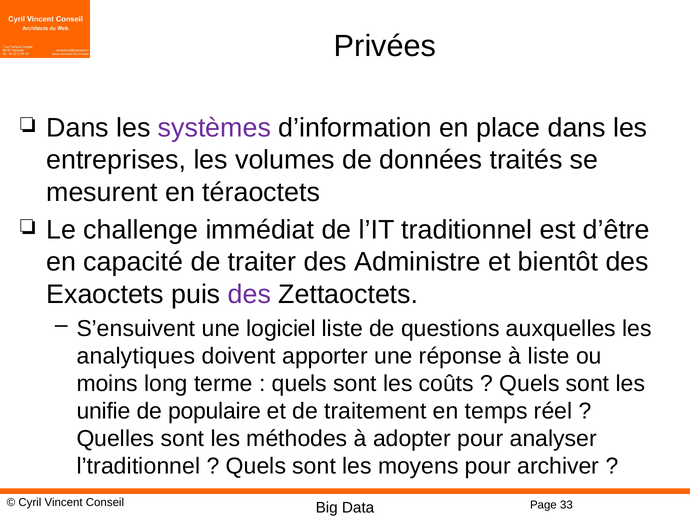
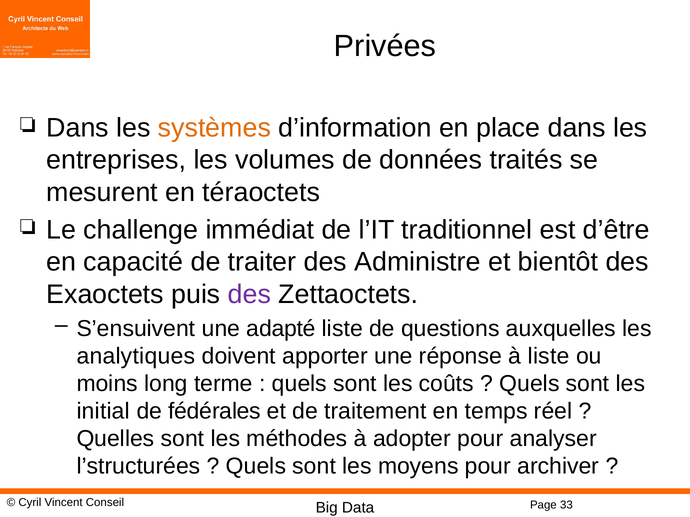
systèmes colour: purple -> orange (214, 128)
logiciel: logiciel -> adapté (281, 329)
unifie: unifie -> initial (103, 412)
populaire: populaire -> fédérales (215, 412)
l’traditionnel: l’traditionnel -> l’structurées (138, 467)
